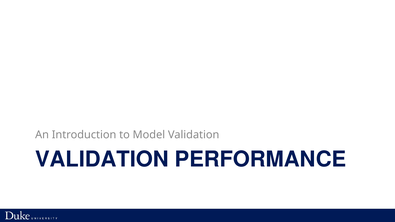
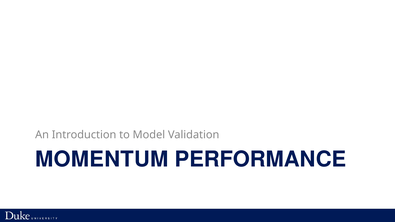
VALIDATION: VALIDATION -> MOMENTUM (102, 159)
